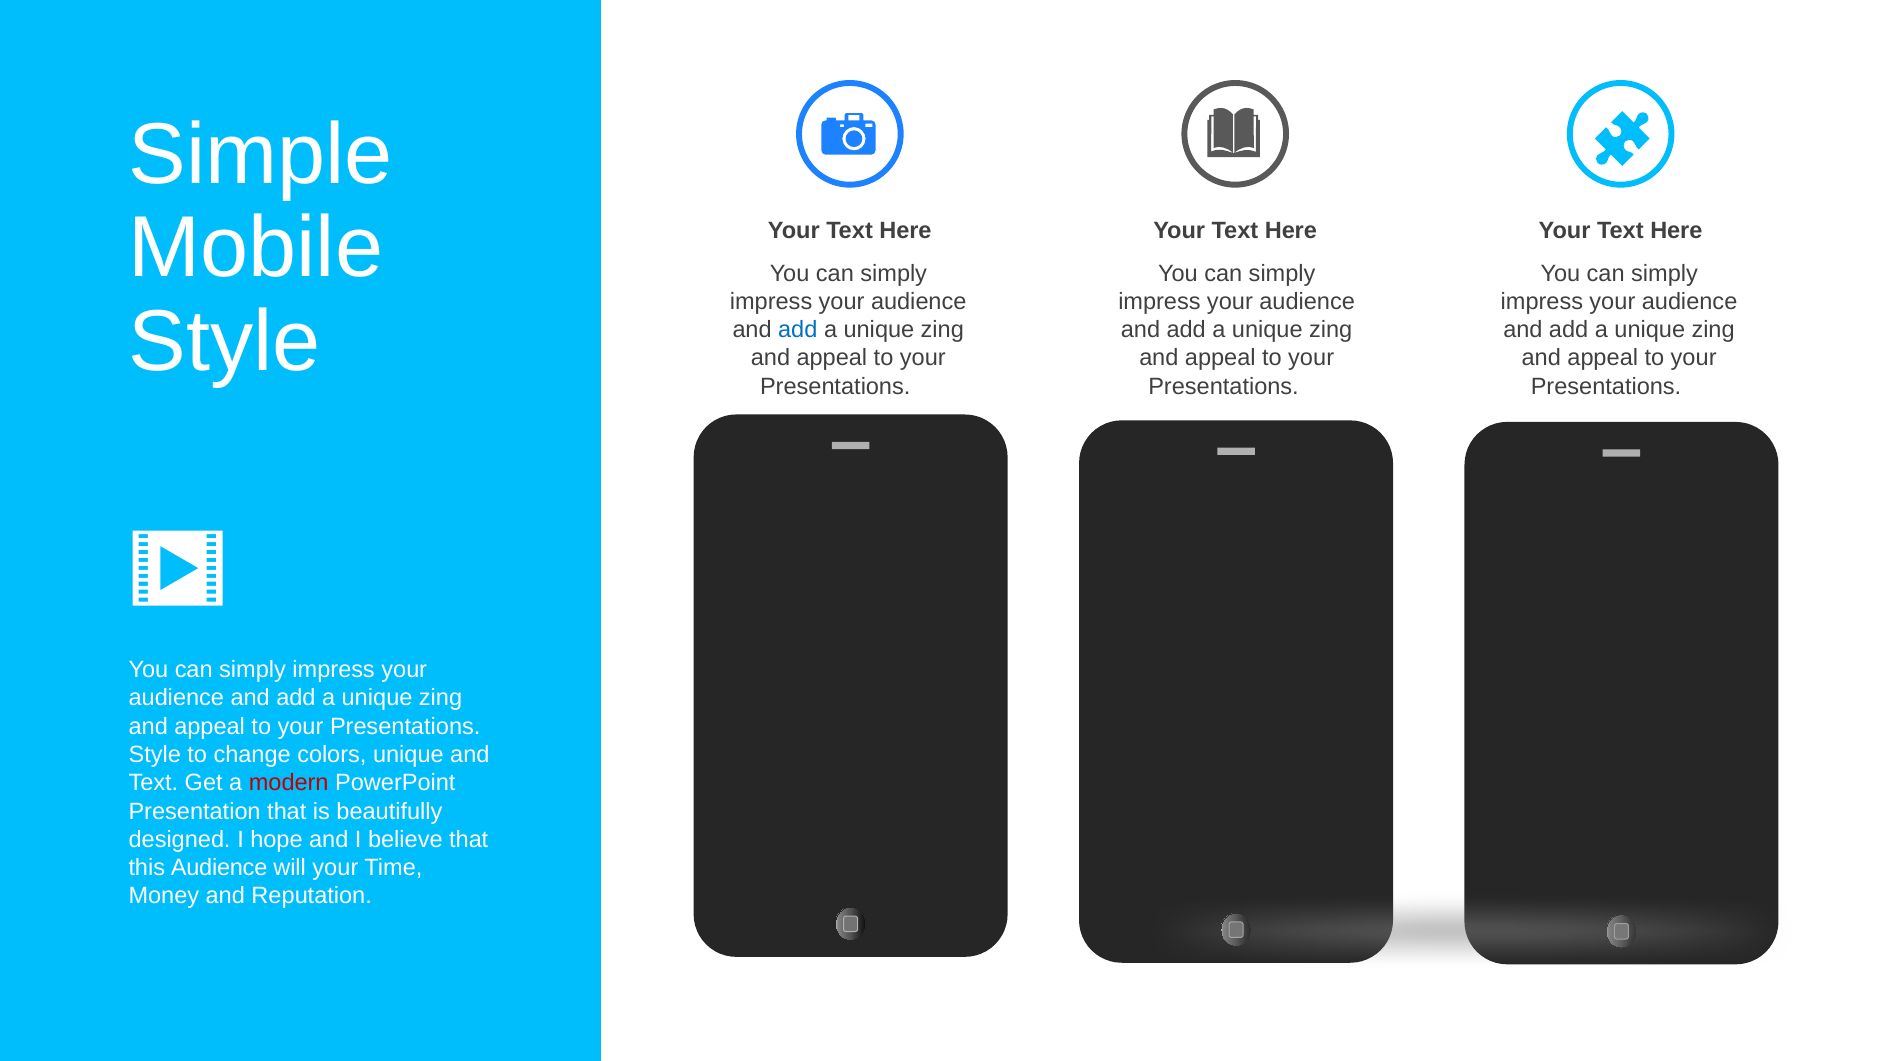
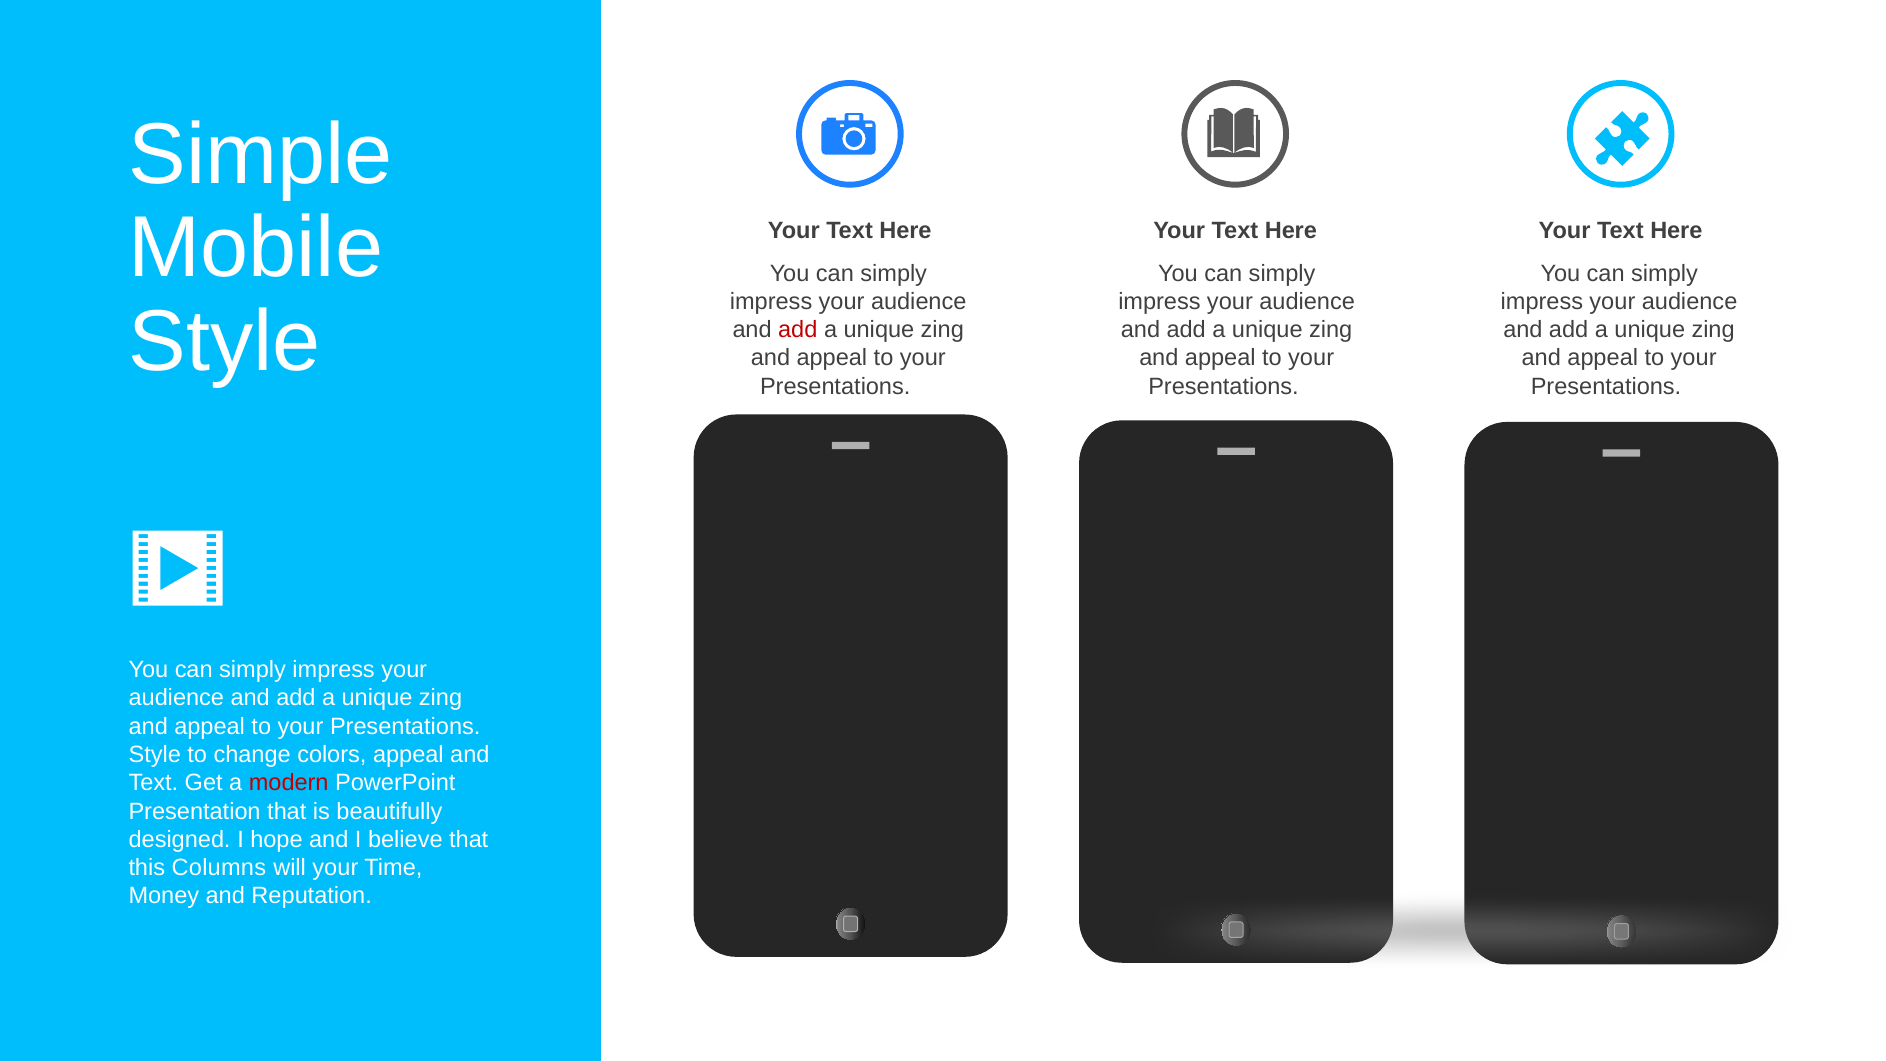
add colour: blue -> red (798, 330)
colors unique: unique -> appeal (408, 755)
this Audience: Audience -> Columns (219, 868)
